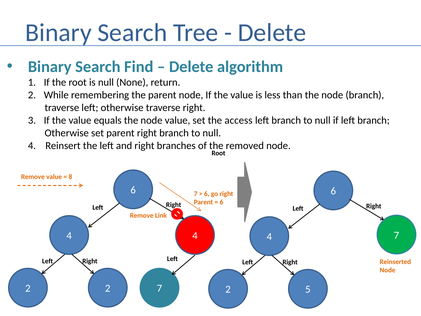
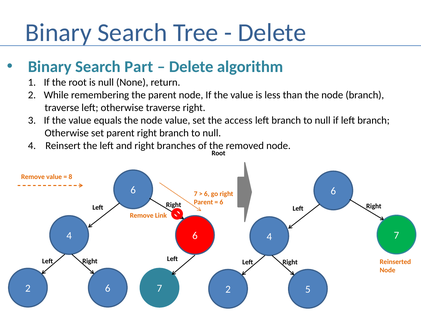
Find: Find -> Part (139, 67)
4 4: 4 -> 6 (195, 236)
2 2: 2 -> 6 (108, 288)
